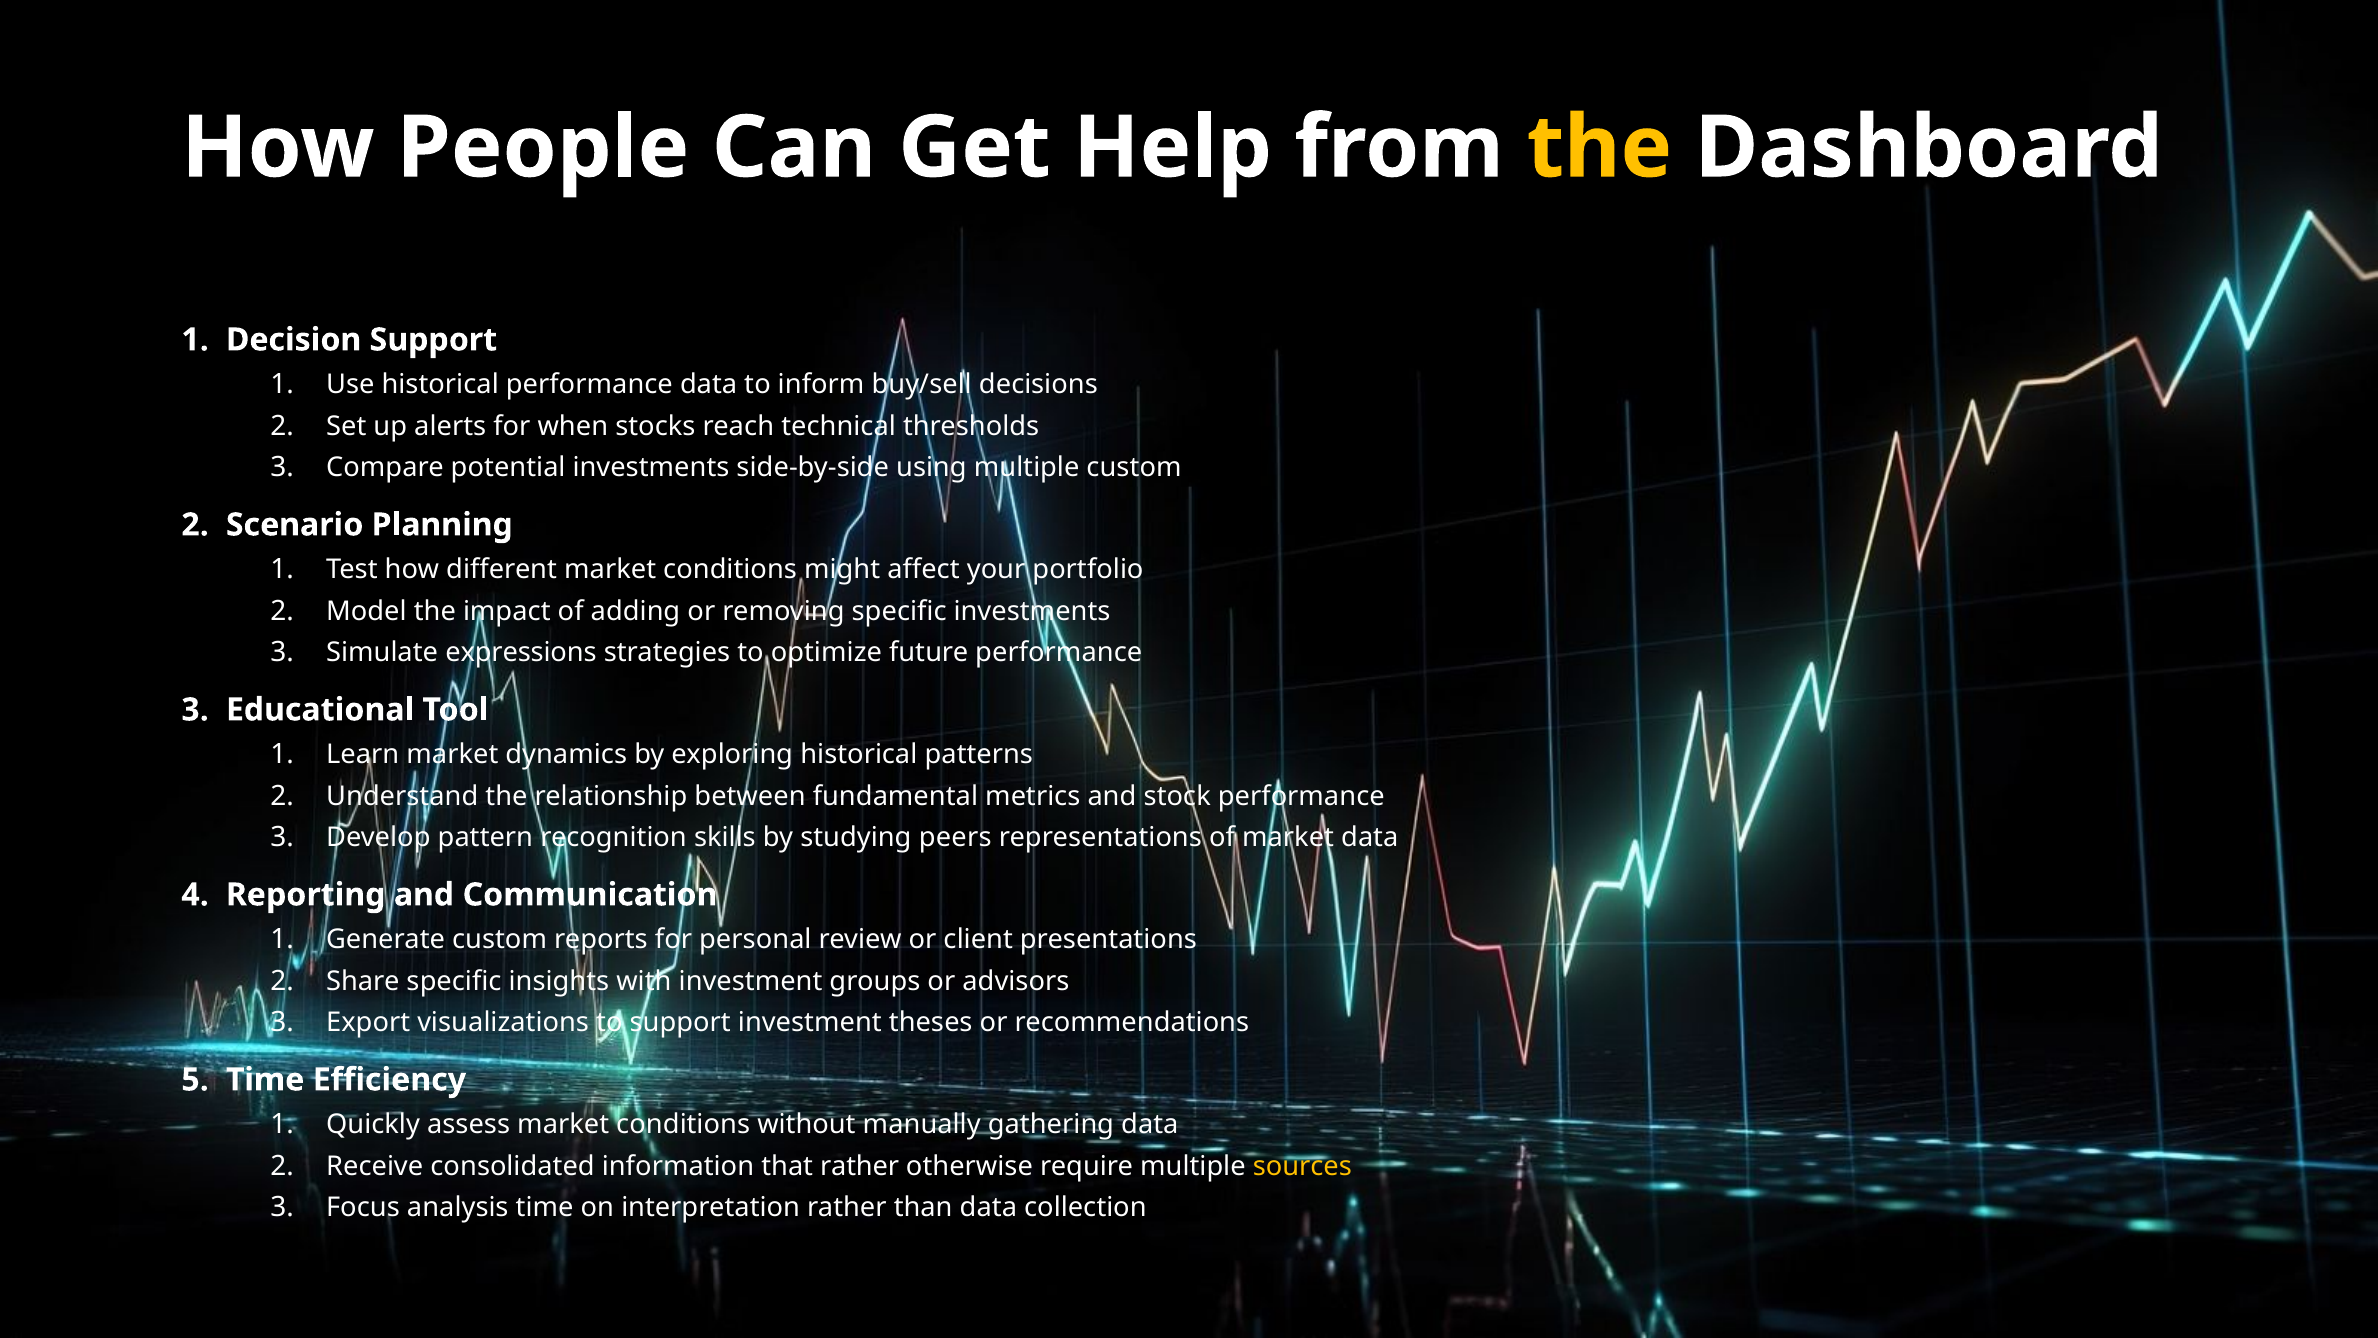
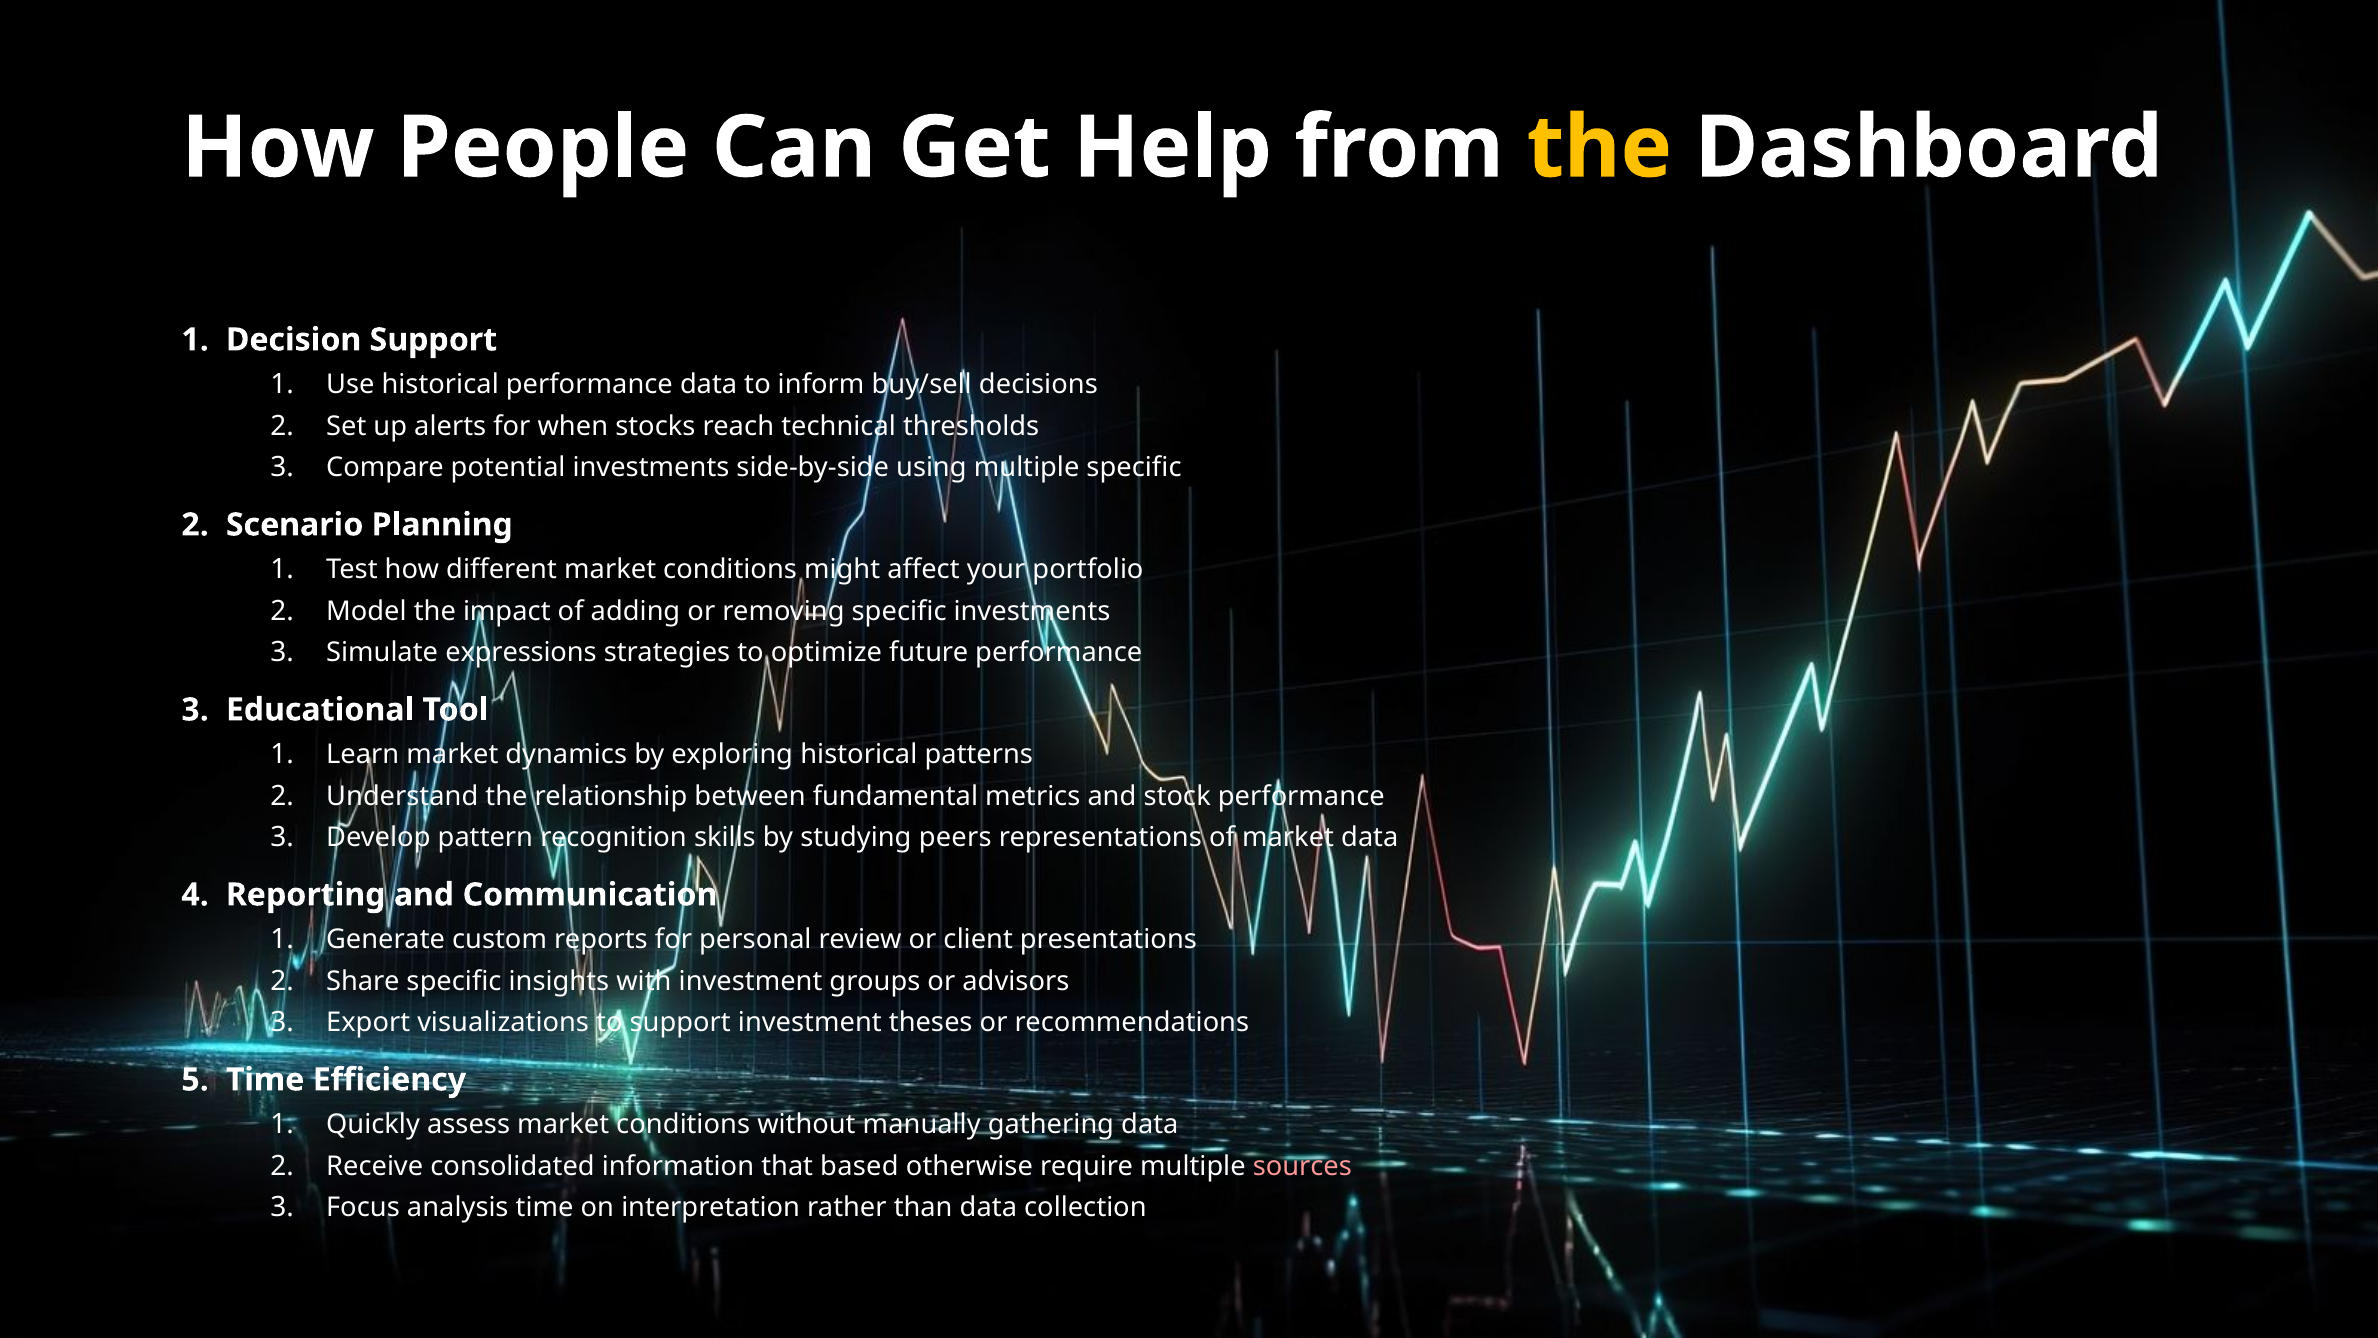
multiple custom: custom -> specific (1134, 468)
that rather: rather -> based (859, 1166)
sources colour: yellow -> pink (1302, 1166)
